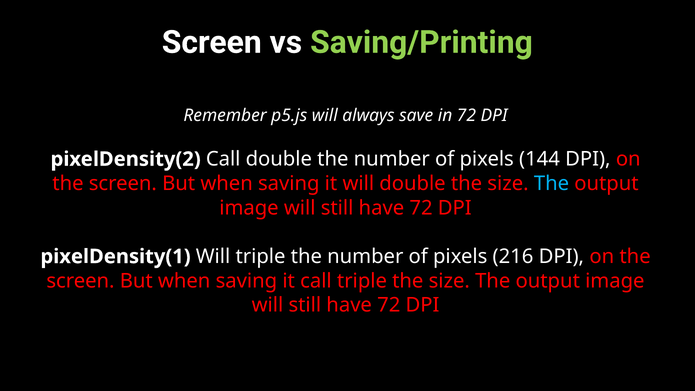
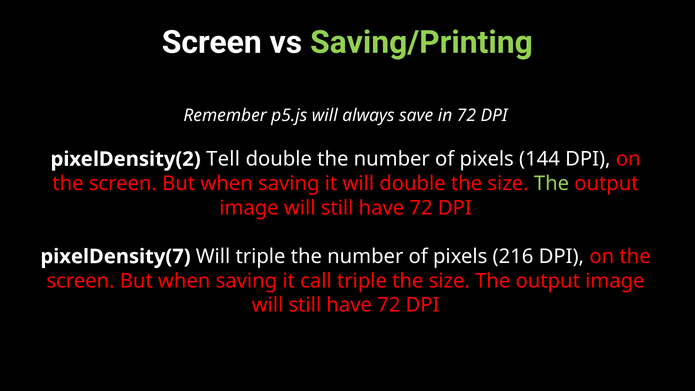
pixelDensity(2 Call: Call -> Tell (223, 159)
The colour: light blue -> light green (551, 183)
pixelDensity(1: pixelDensity(1 -> pixelDensity(7 (116, 256)
